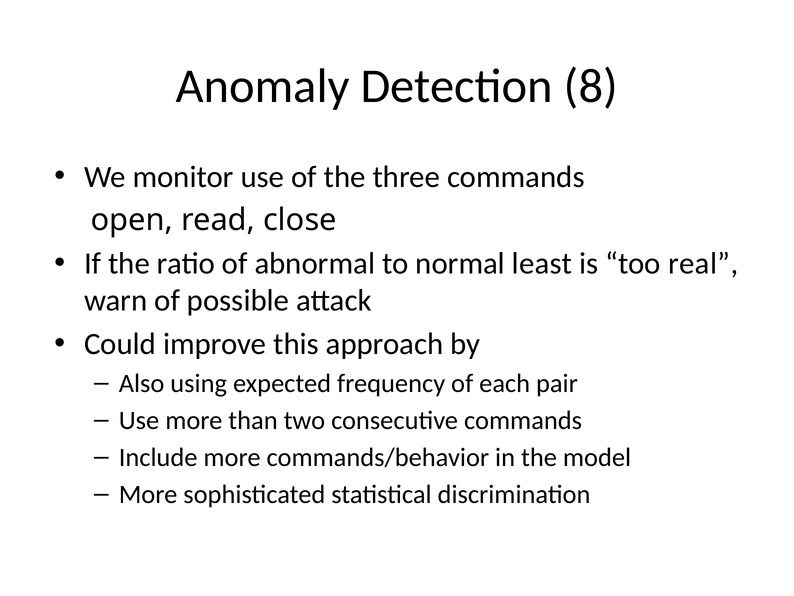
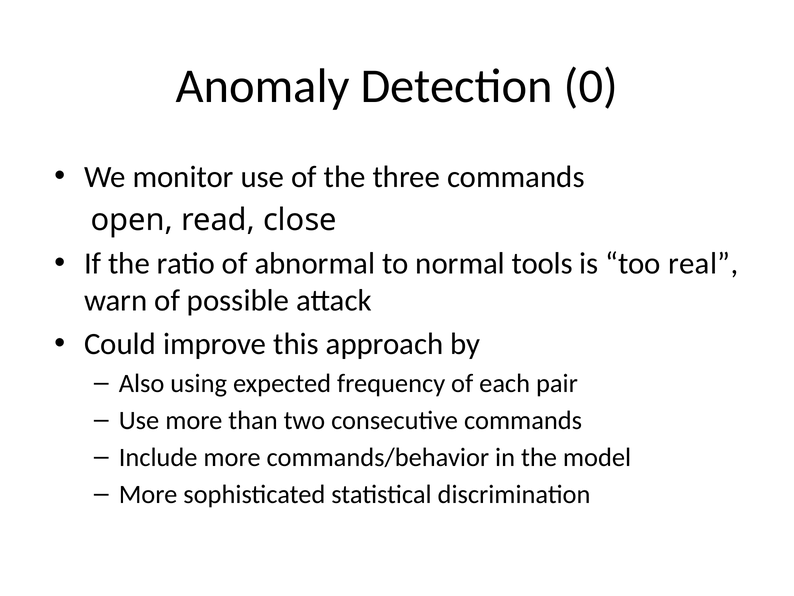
8: 8 -> 0 (591, 86)
least: least -> tools (542, 263)
